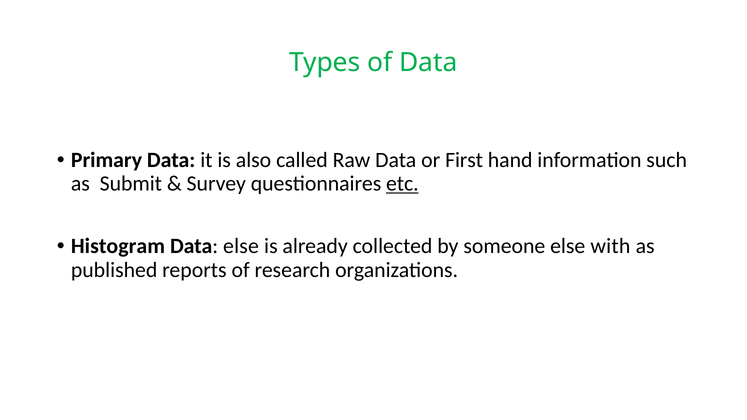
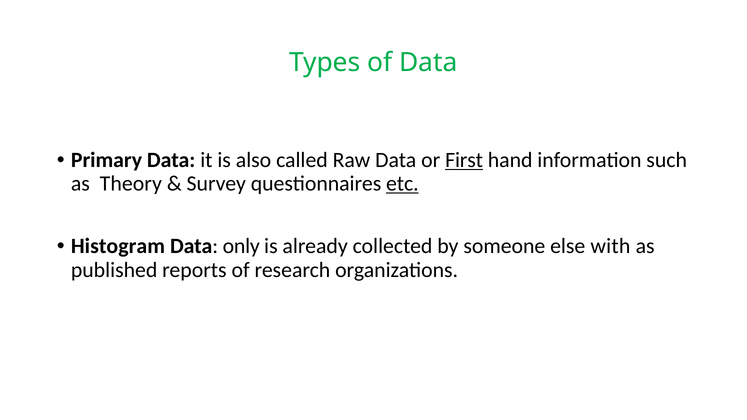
First underline: none -> present (464, 160)
Submit: Submit -> Theory (131, 184)
Data else: else -> only (241, 246)
